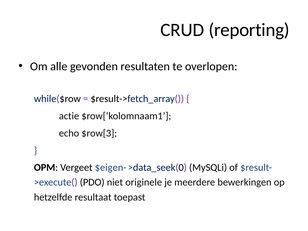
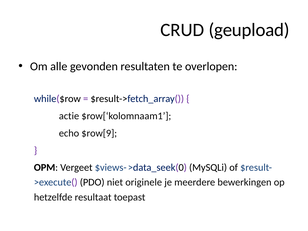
reporting: reporting -> geupload (249, 30)
$row[3: $row[3 -> $row[9 (99, 133)
$eigen-: $eigen- -> $views- (111, 168)
